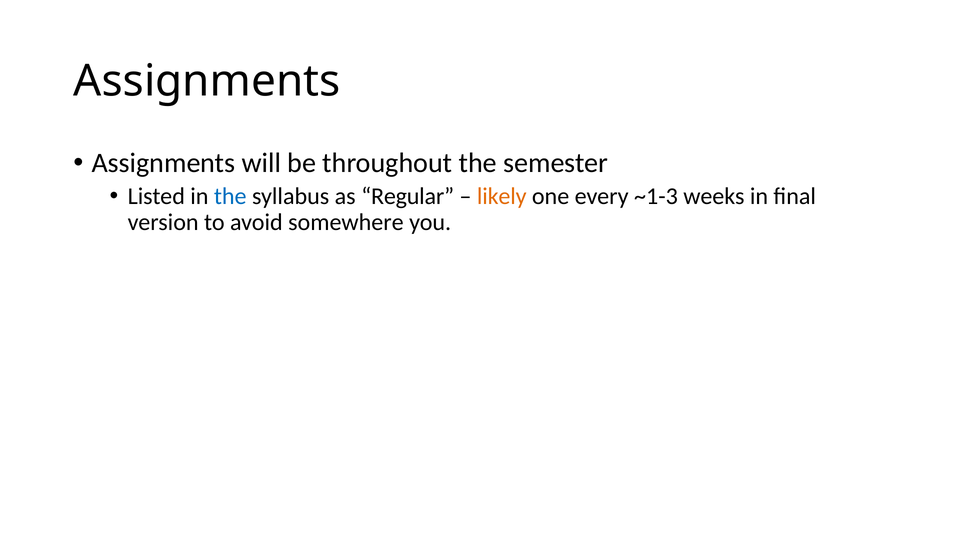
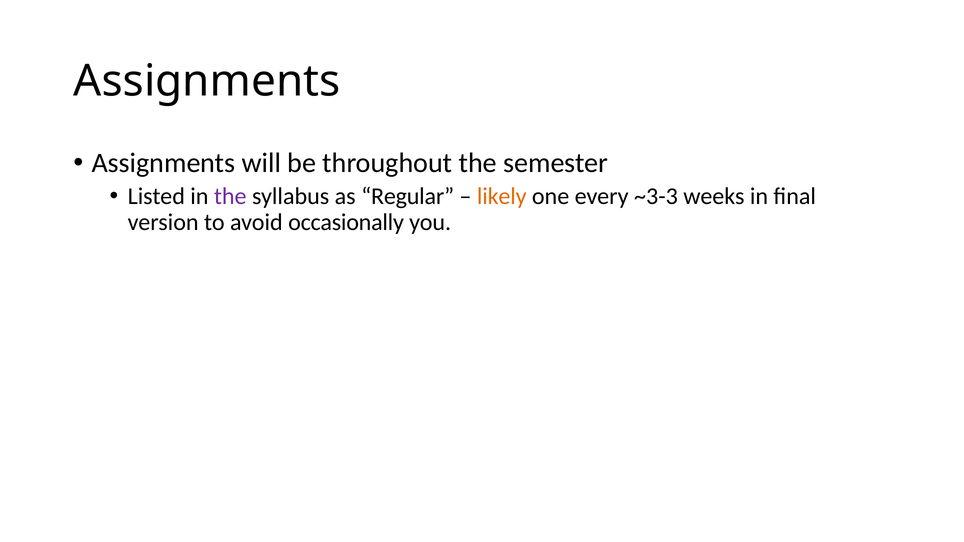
the colour: blue -> purple (230, 196)
~1-3: ~1-3 -> ~3-3 (656, 196)
somewhere: somewhere -> occasionally (346, 222)
